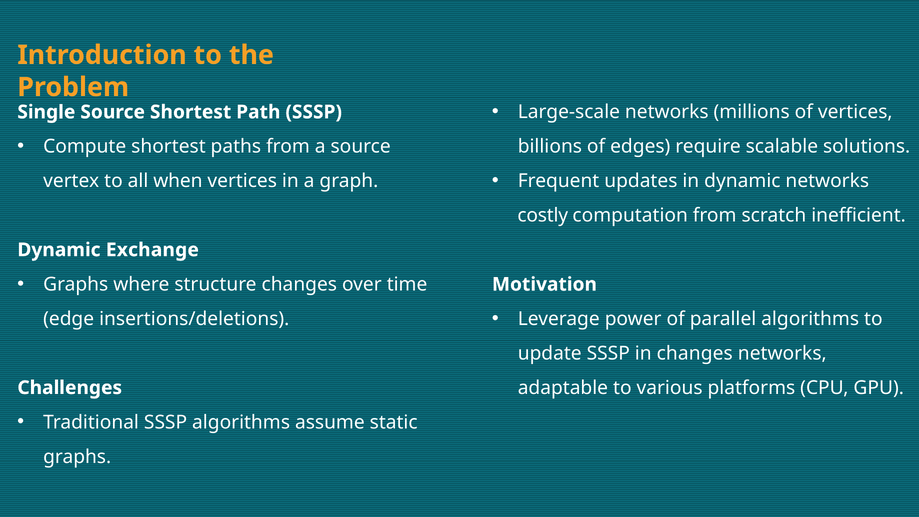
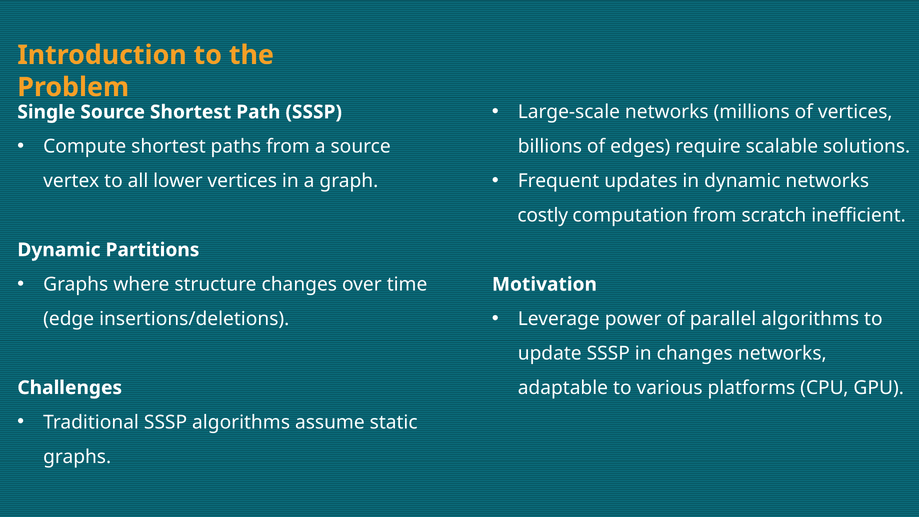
when: when -> lower (178, 181)
Exchange: Exchange -> Partitions (152, 250)
